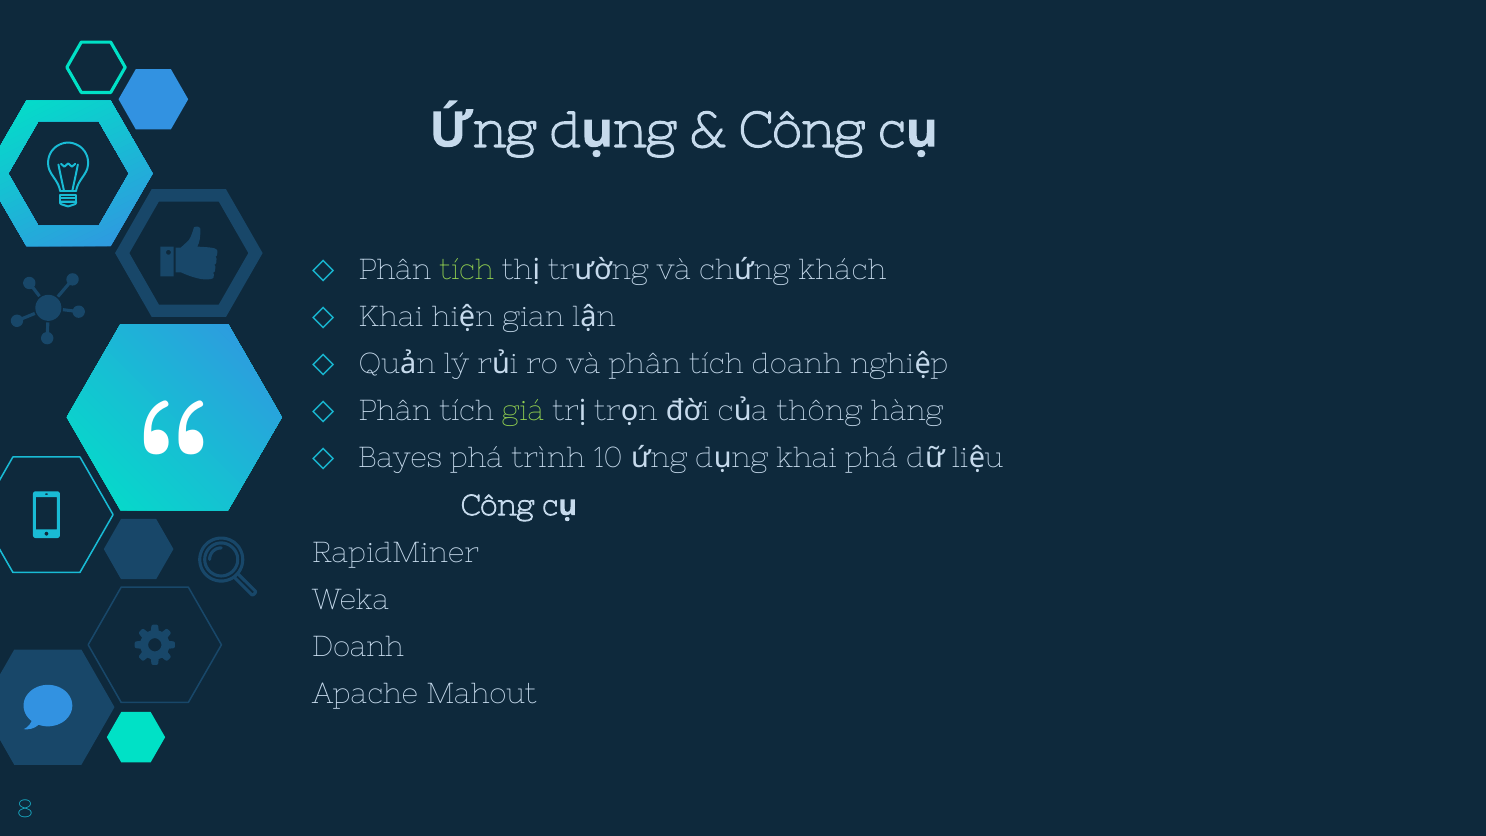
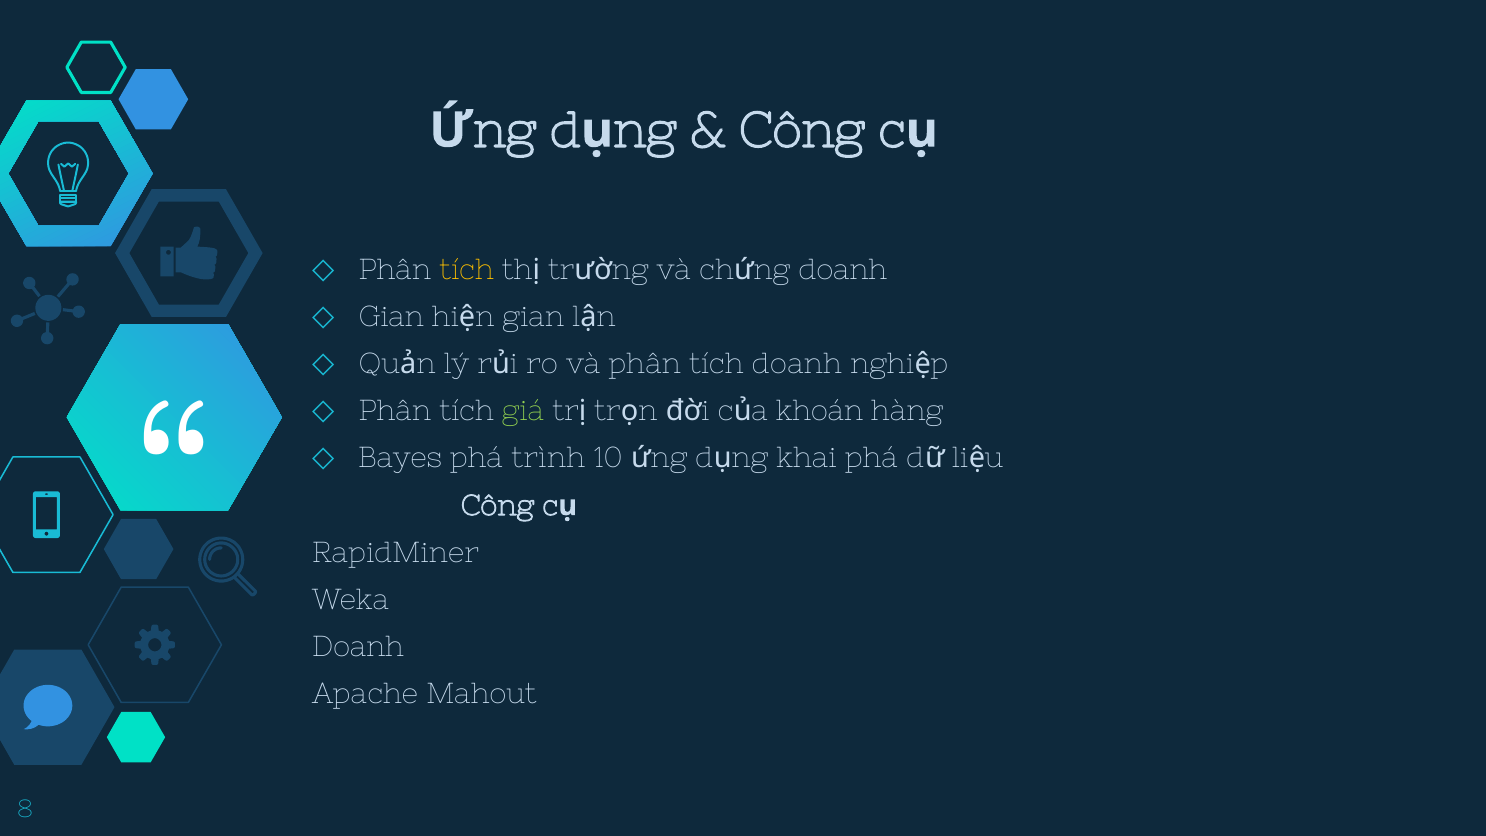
tích colour: light green -> yellow (467, 270)
khách: khách -> doanh (843, 270)
Khai: Khai -> Gian (391, 317)
thông: thông -> khoán (820, 411)
